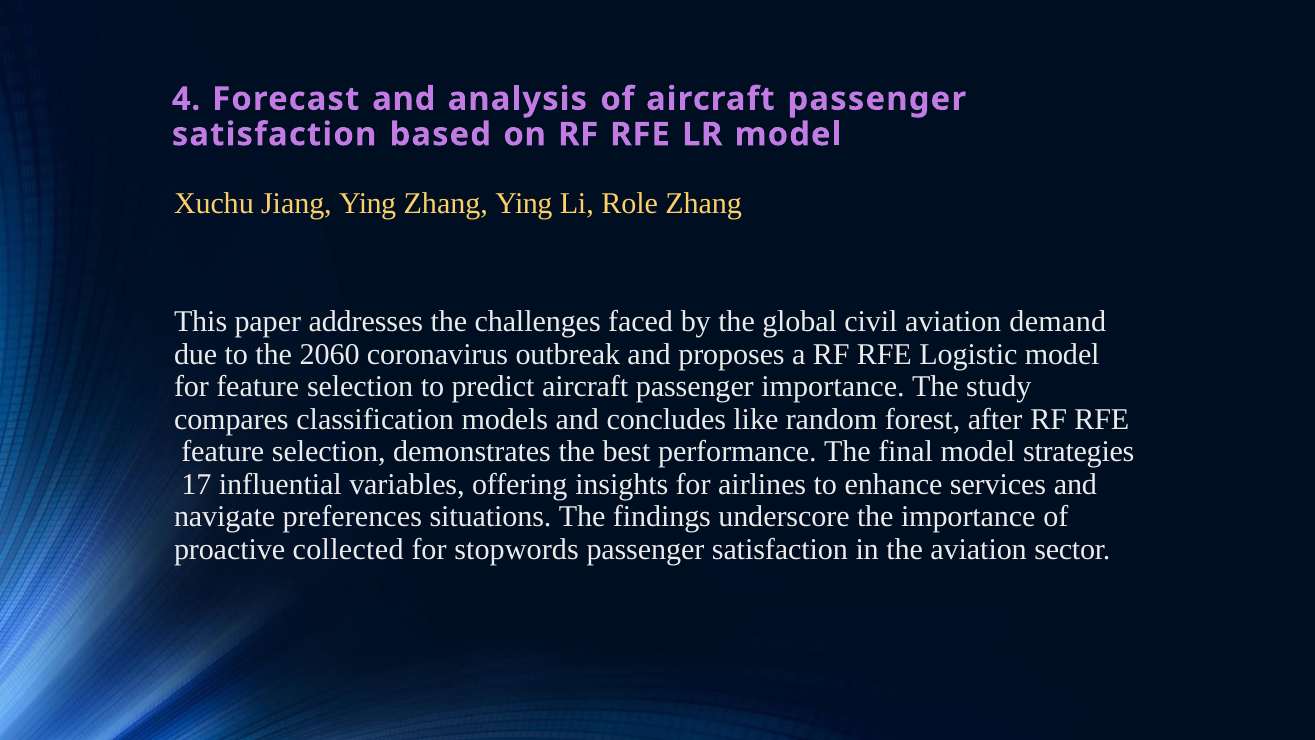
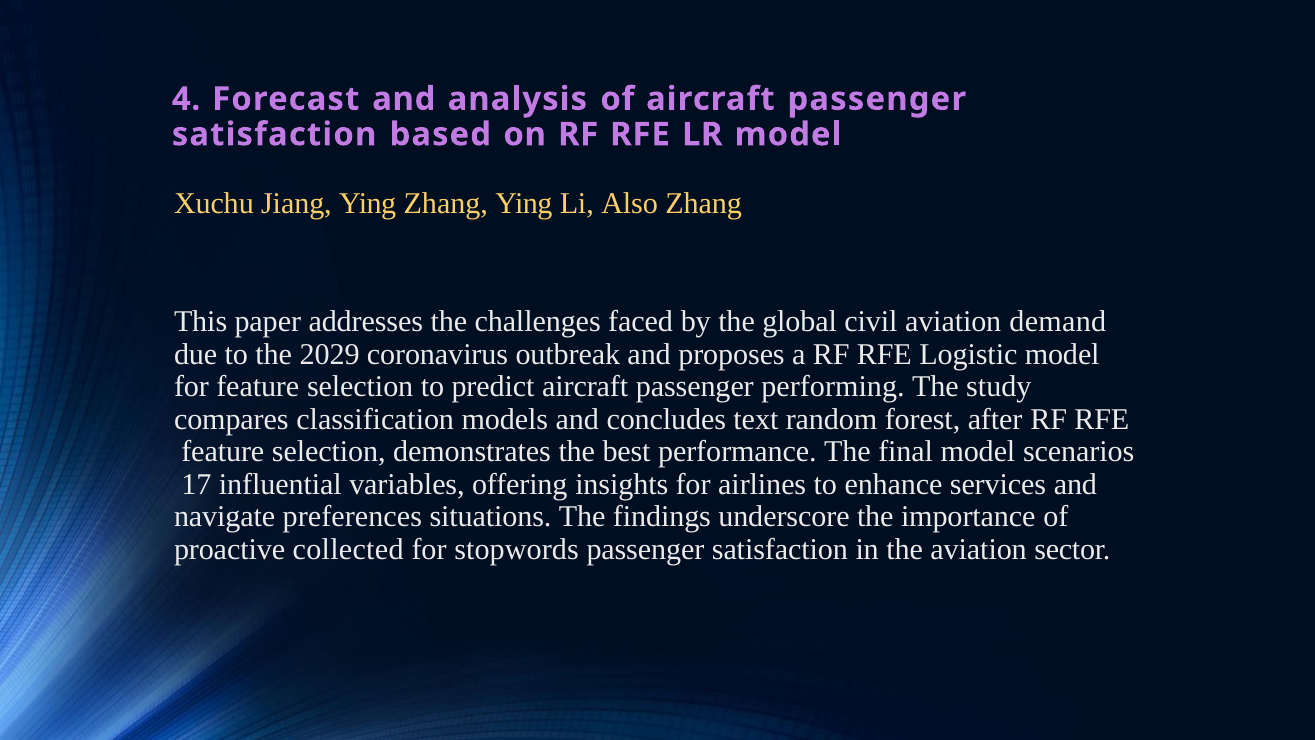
Role: Role -> Also (630, 204)
2060: 2060 -> 2029 (330, 354)
passenger importance: importance -> performing (833, 386)
like: like -> text (756, 419)
strategies: strategies -> scenarios (1079, 452)
